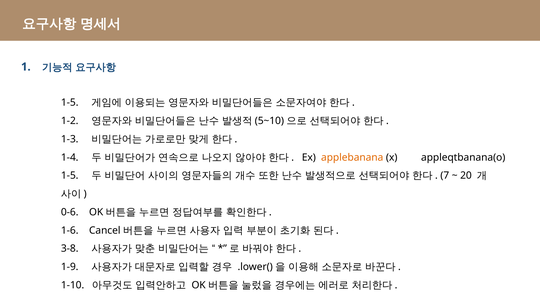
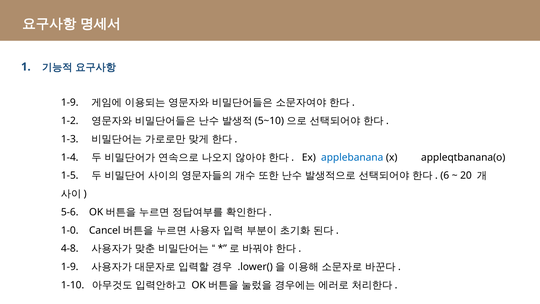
1-5: 1-5 -> 1-9 (70, 103)
applebanana colour: orange -> blue (352, 157)
7: 7 -> 6 (445, 175)
0-6: 0-6 -> 5-6 (70, 212)
1-6: 1-6 -> 1-0 (70, 230)
3-8: 3-8 -> 4-8 (70, 248)
